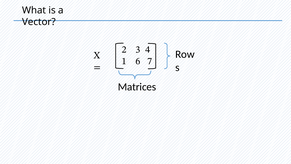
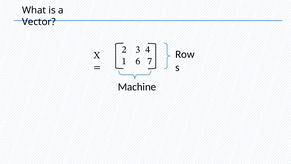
Matrices: Matrices -> Machine (137, 87)
